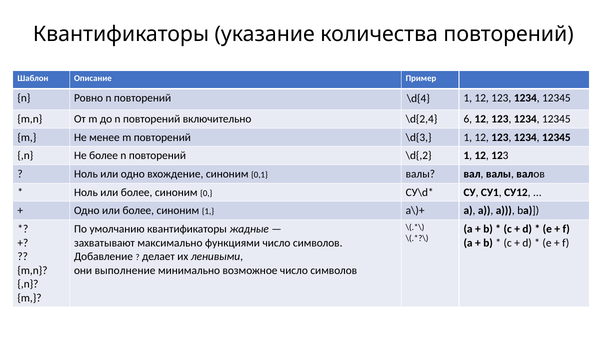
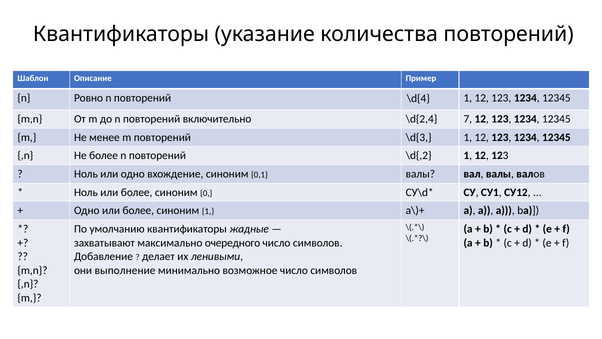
6: 6 -> 7 (468, 119)
функциями: функциями -> очередного (233, 243)
